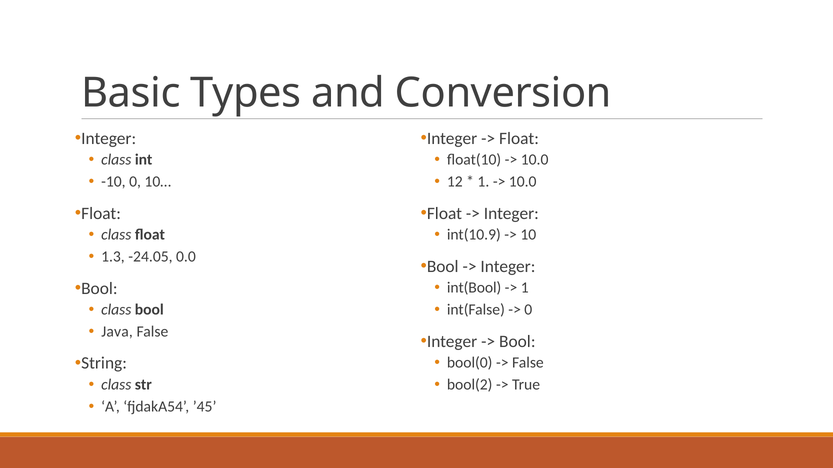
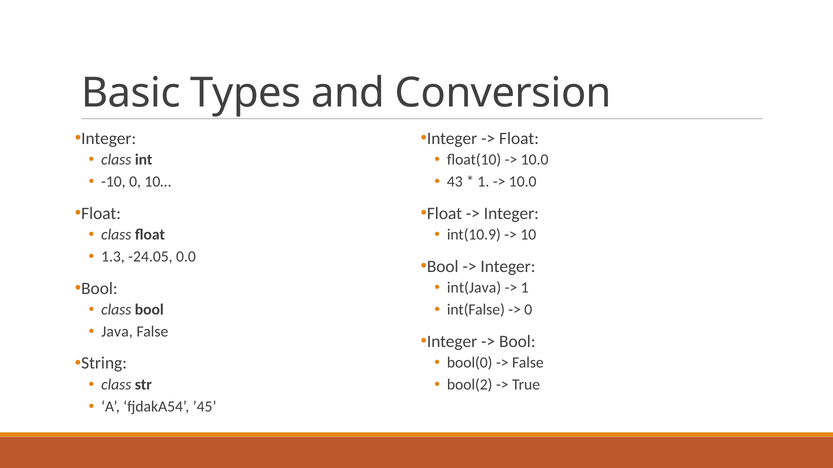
12: 12 -> 43 (455, 182)
int(Bool: int(Bool -> int(Java (474, 288)
